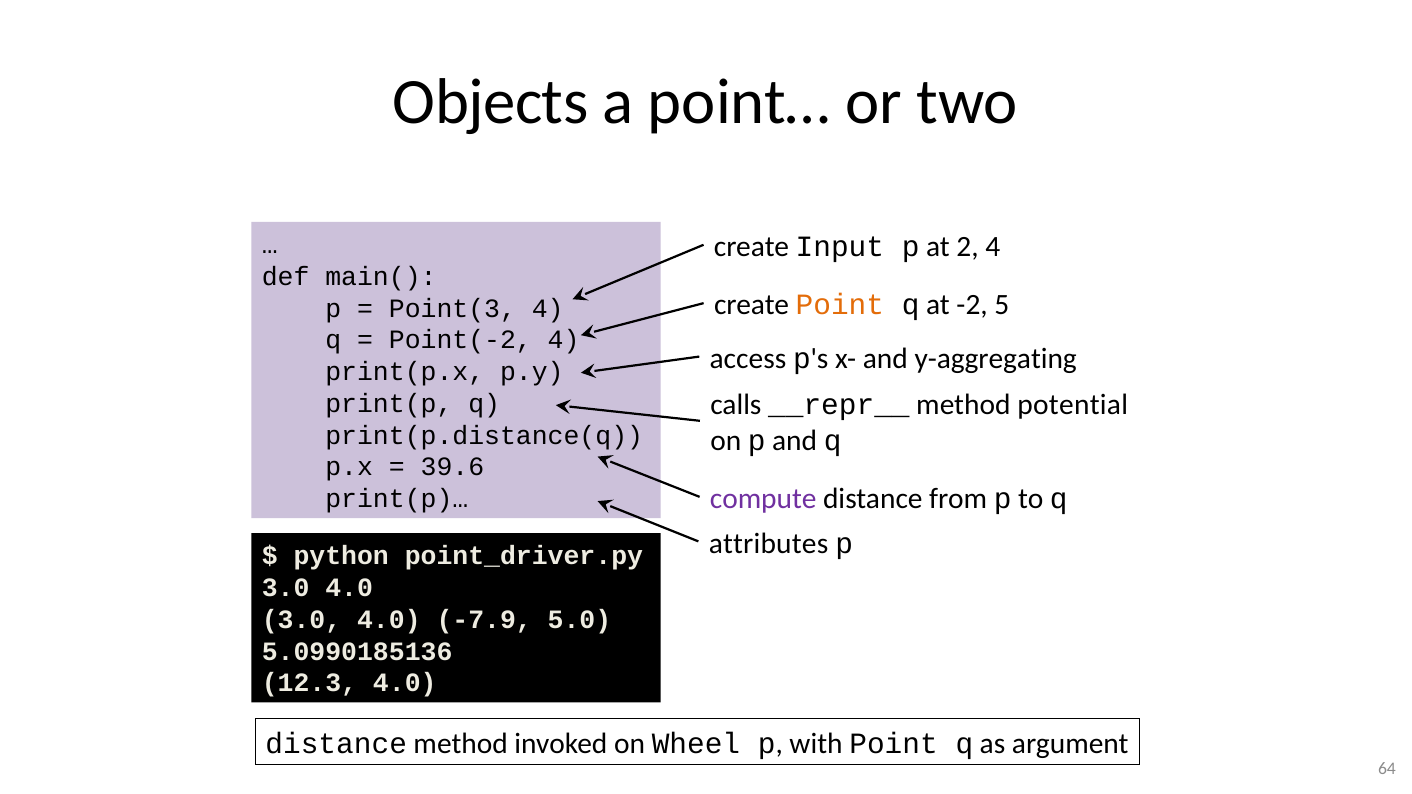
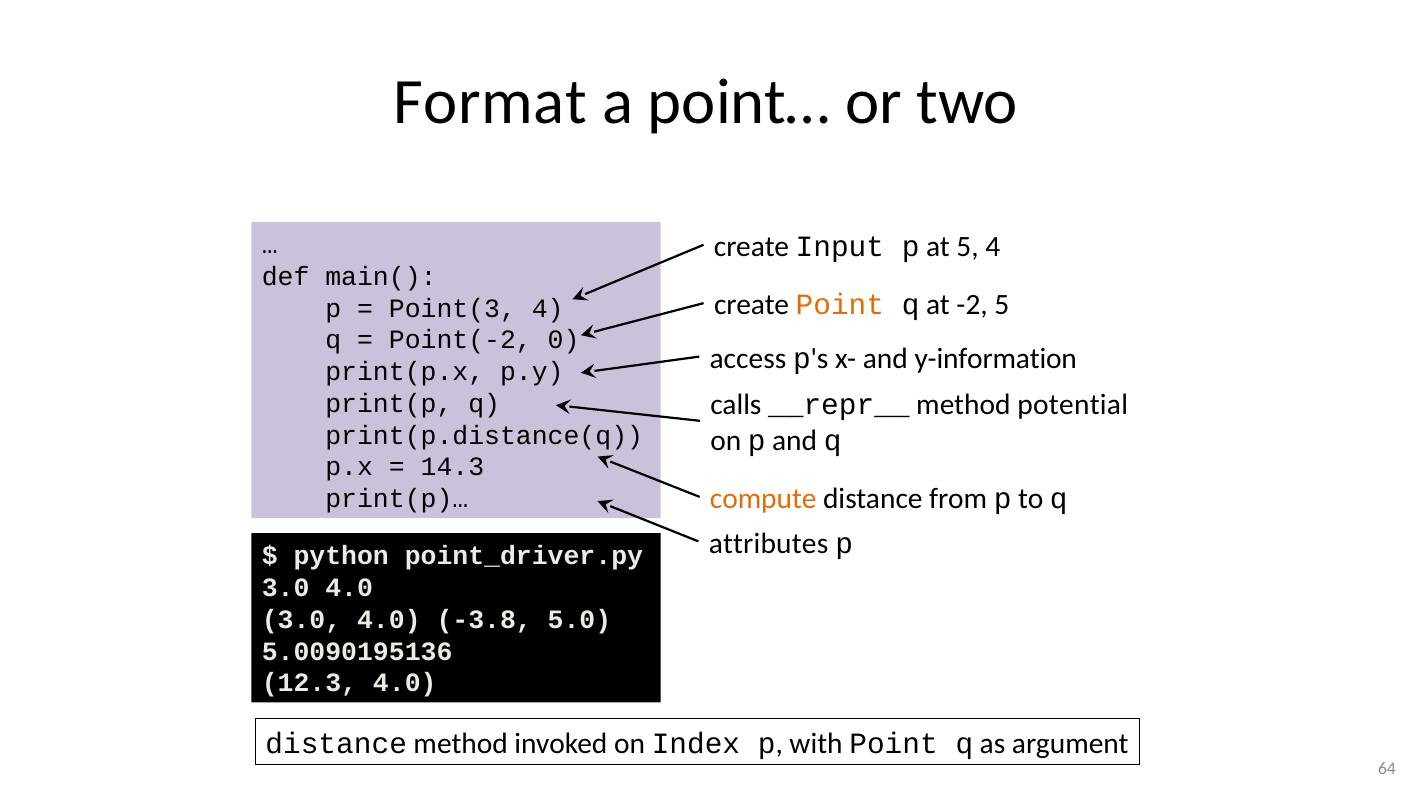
Objects: Objects -> Format (490, 103)
at 2: 2 -> 5 (967, 247)
Point(-2 4: 4 -> 0 (564, 340)
y-aggregating: y-aggregating -> y-information (996, 359)
39.6: 39.6 -> 14.3 (452, 467)
compute colour: purple -> orange (763, 499)
-7.9: -7.9 -> -3.8 (484, 620)
5.0990185136: 5.0990185136 -> 5.0090195136 (357, 652)
Wheel: Wheel -> Index (696, 744)
